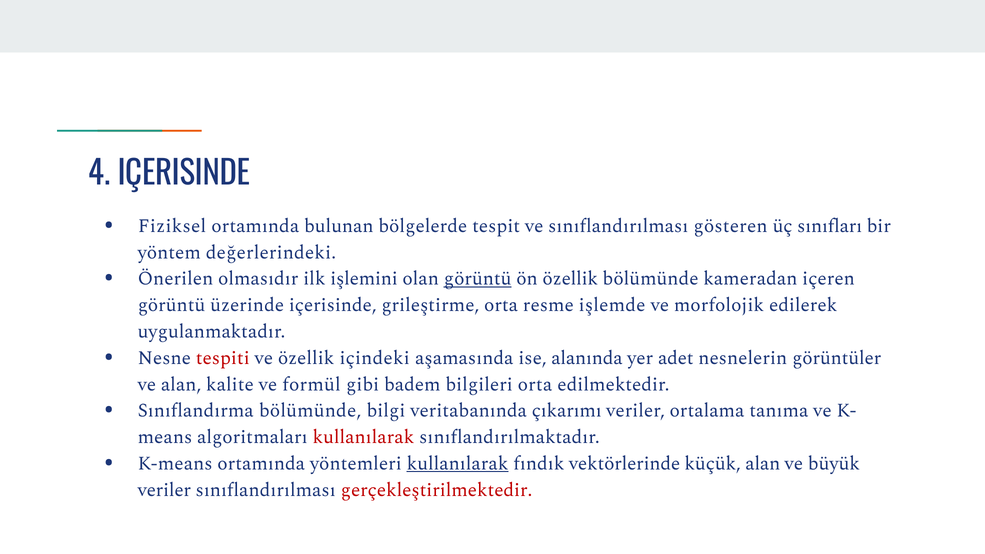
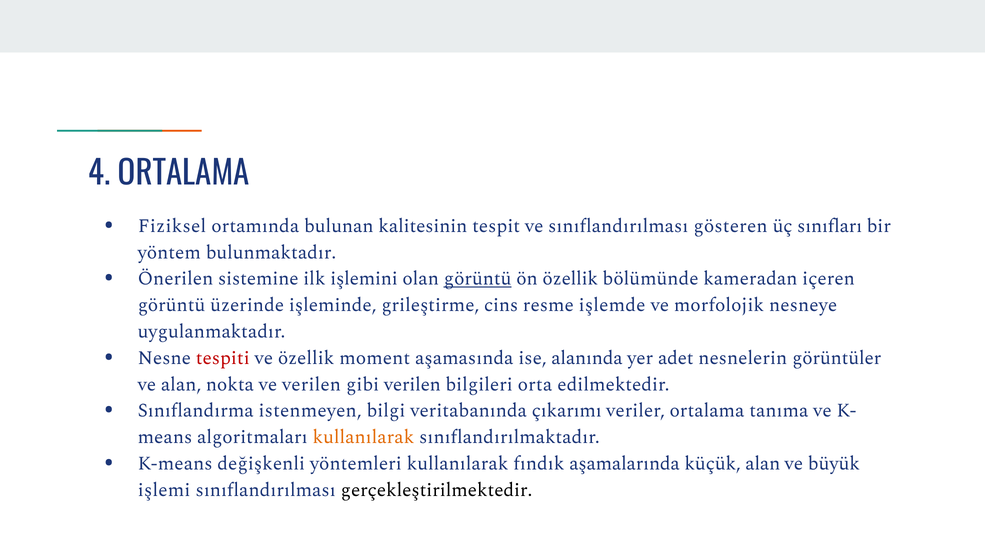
4 IÇERISINDE: IÇERISINDE -> ORTALAMA (184, 174)
bölgelerde: bölgelerde -> kalitesinin (423, 226)
değerlerindeki: değerlerindeki -> bulunmaktadır (271, 252)
olmasıdır: olmasıdır -> sistemine (258, 279)
üzerinde içerisinde: içerisinde -> işleminde (333, 305)
grileştirme orta: orta -> cins (501, 305)
edilerek: edilerek -> nesneye (803, 305)
içindeki: içindeki -> moment (375, 358)
kalite: kalite -> nokta (230, 384)
ve formül: formül -> verilen (312, 384)
gibi badem: badem -> verilen (412, 384)
Sınıflandırma bölümünde: bölümünde -> istenmeyen (310, 411)
kullanılarak colour: red -> orange (363, 437)
K-means ortamında: ortamında -> değişkenli (261, 463)
kullanılarak underline: present -> none (458, 463)
vektörlerinde: vektörlerinde -> aşamalarında (625, 463)
veriler: veriler -> işlemi (164, 490)
gerçekleştirilmektedir colour: red -> black (436, 490)
